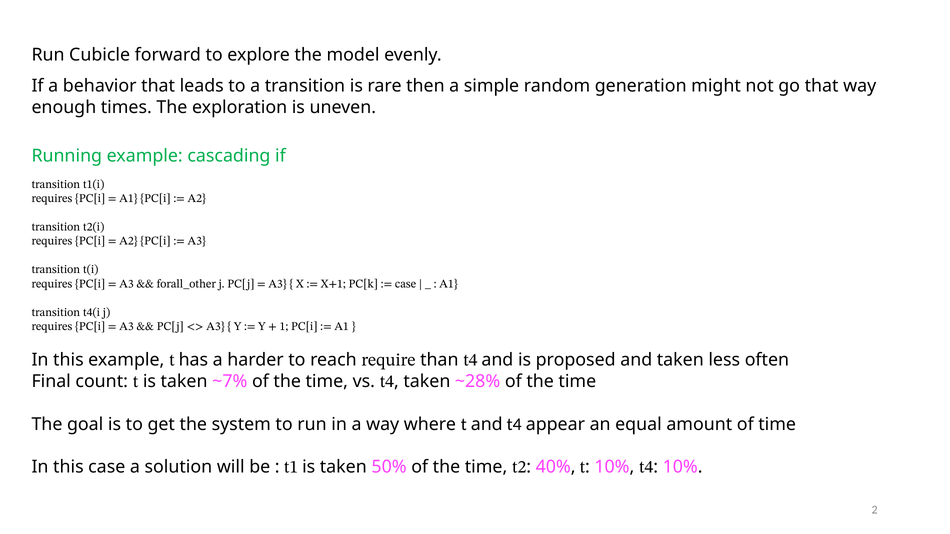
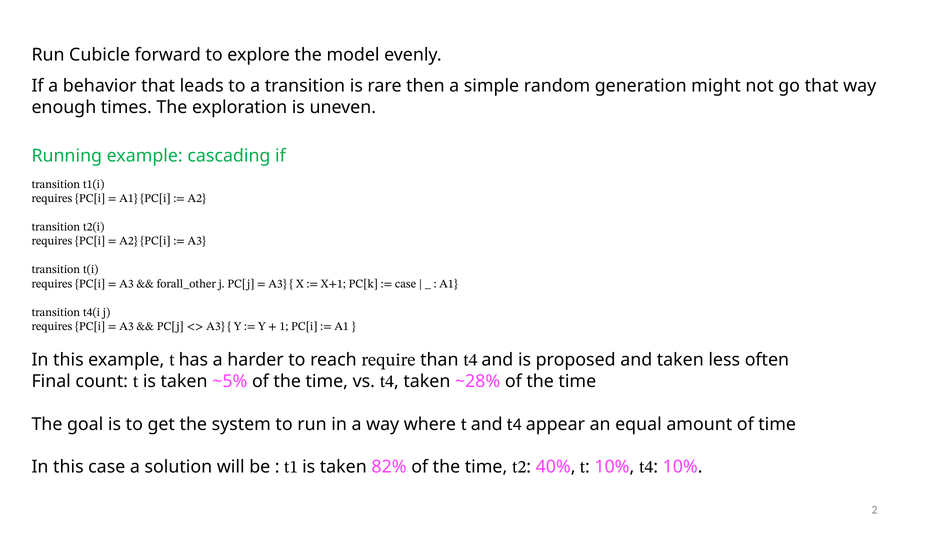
~7%: ~7% -> ~5% (230, 382)
50%: 50% -> 82% (389, 467)
